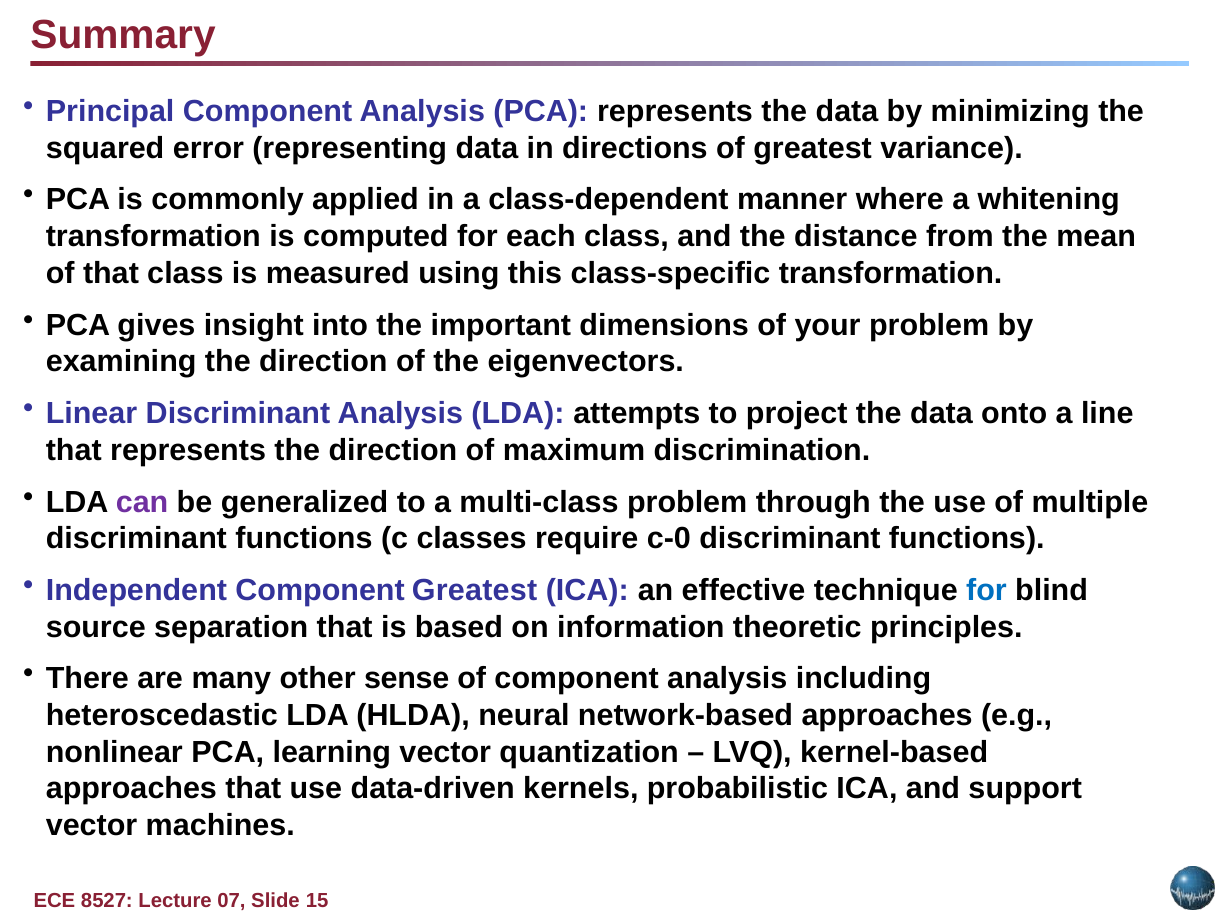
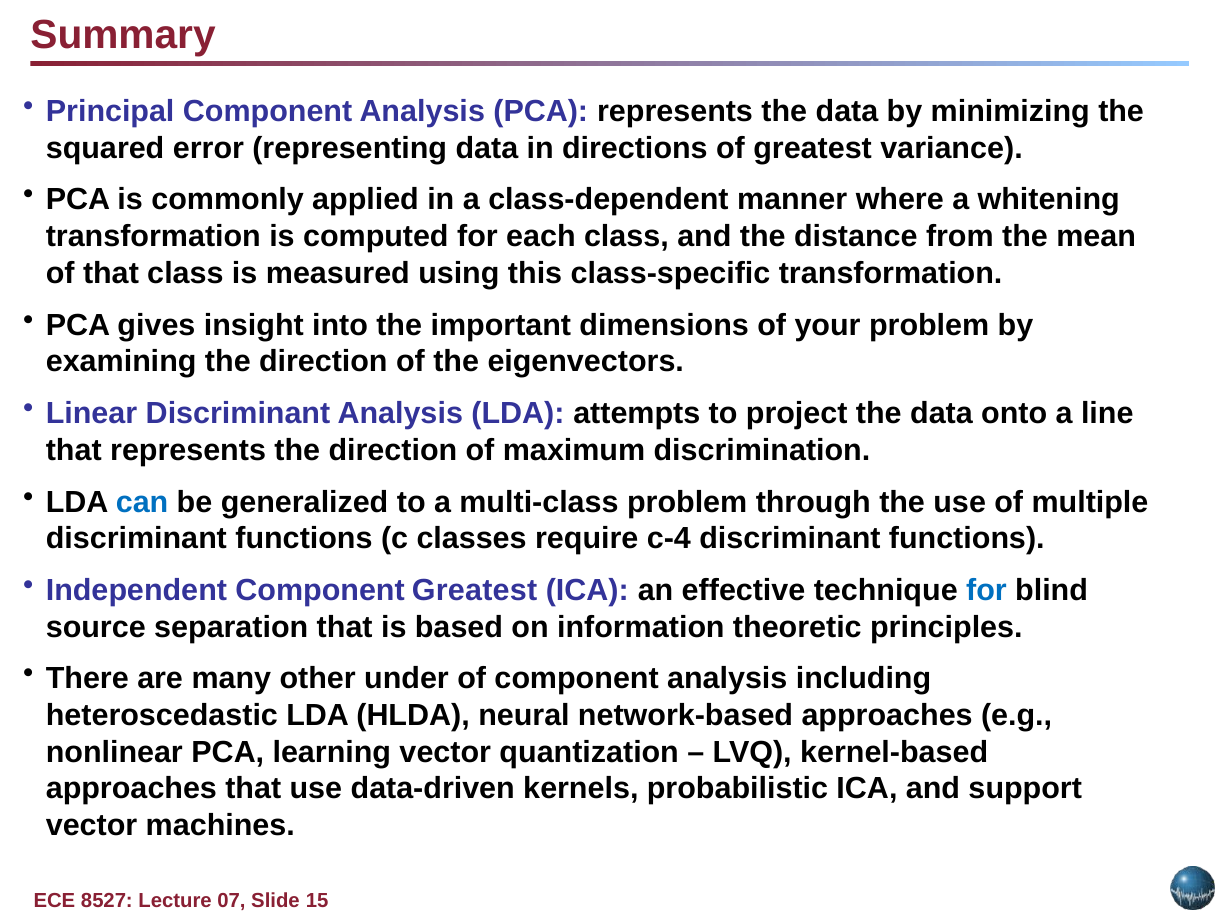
can colour: purple -> blue (142, 502)
c-0: c-0 -> c-4 (669, 539)
sense: sense -> under (407, 679)
